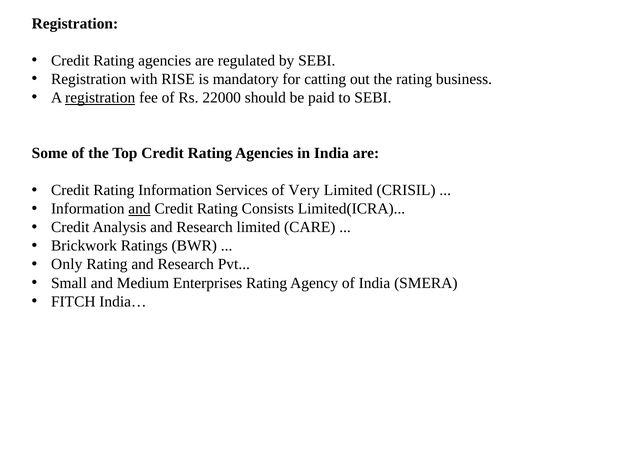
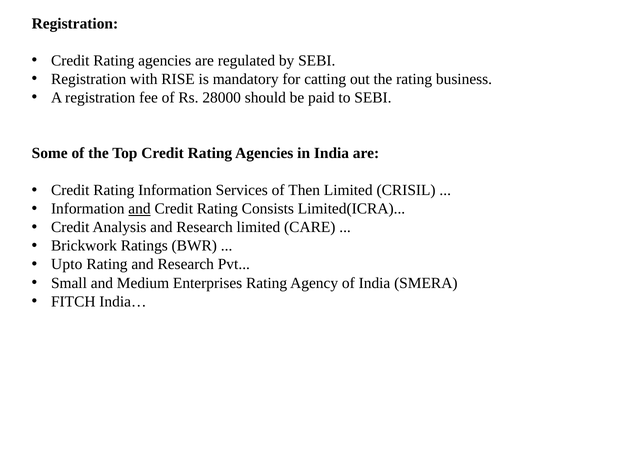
registration underline: present -> none (100, 98)
22000: 22000 -> 28000 (222, 98)
Very: Very -> Then (304, 190)
Only: Only -> Upto (67, 264)
